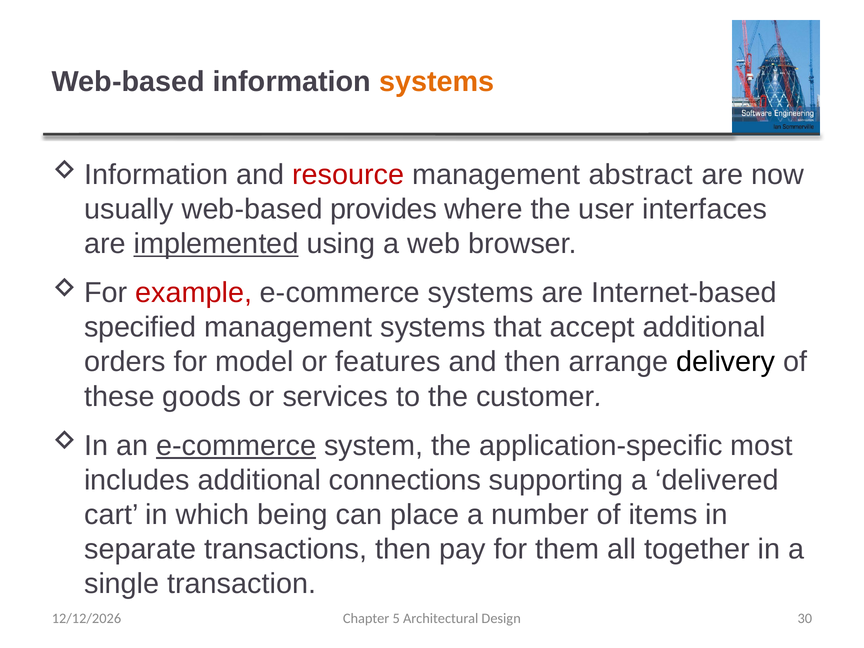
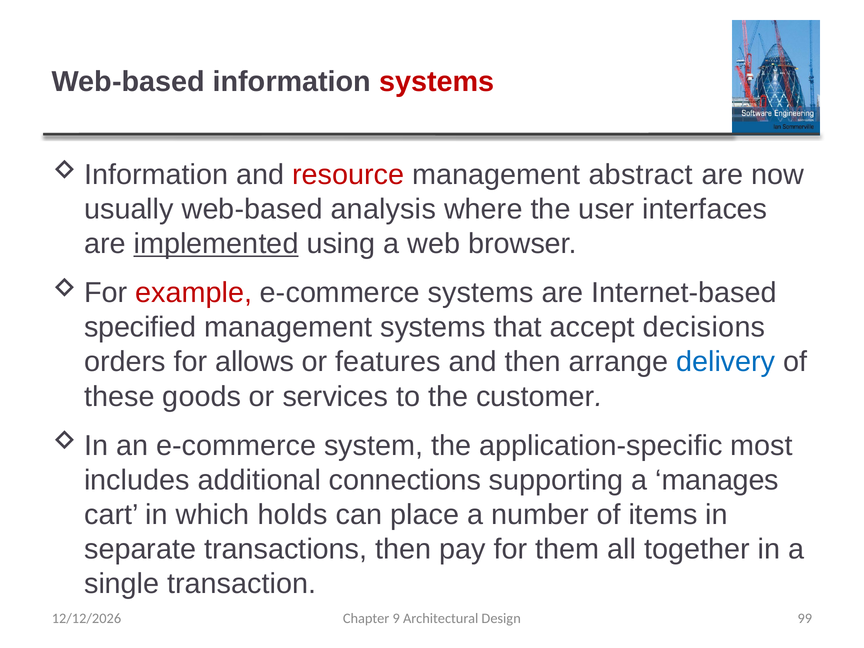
systems colour: orange -> red (437, 82)
provides: provides -> analysis (383, 209)
accept additional: additional -> decisions (704, 327)
model: model -> allows (255, 362)
delivery colour: black -> blue (726, 362)
e-commerce underline: present -> none (236, 446)
delivered: delivered -> manages (717, 480)
being: being -> holds (293, 515)
5: 5 -> 9 (396, 619)
30: 30 -> 99 (805, 619)
